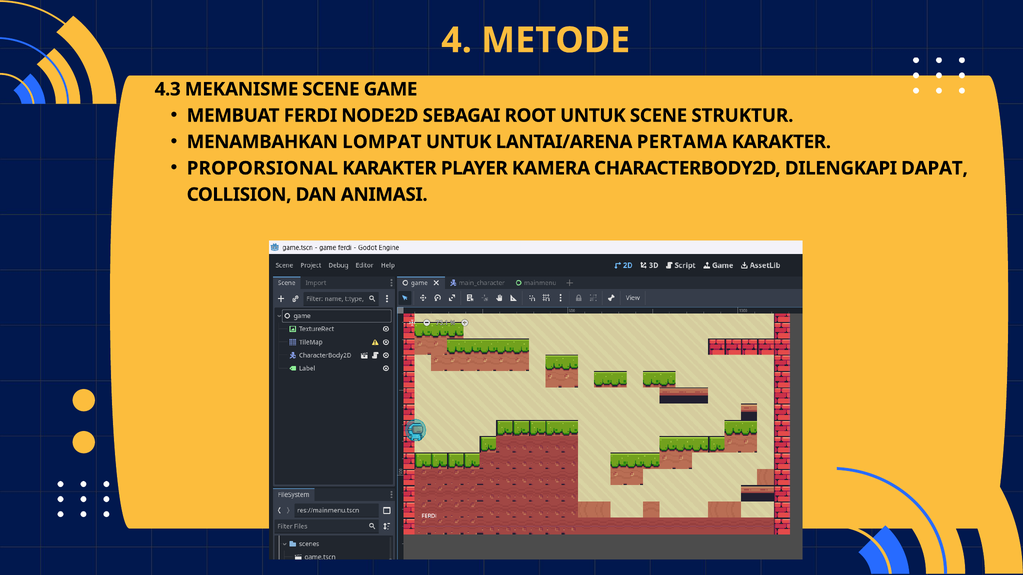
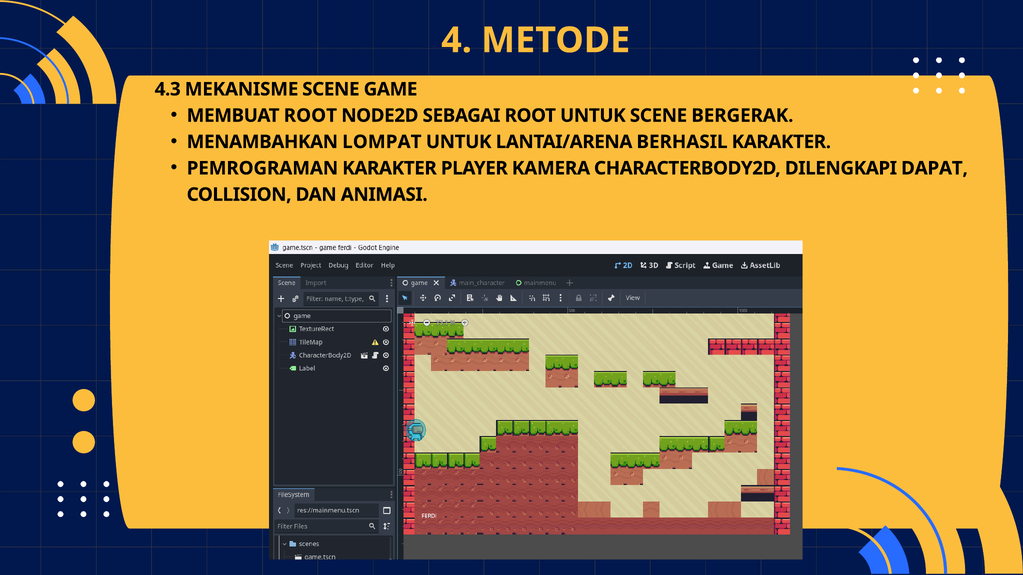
MEMBUAT FERDI: FERDI -> ROOT (310, 116)
STRUKTUR: STRUKTUR -> BERGERAK (742, 116)
PERTAMA: PERTAMA -> BERHASIL (682, 142)
PROPORSIONAL: PROPORSIONAL -> PEMROGRAMAN (262, 168)
